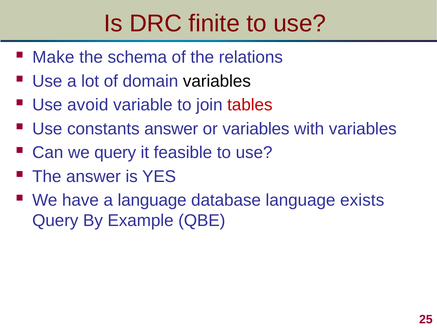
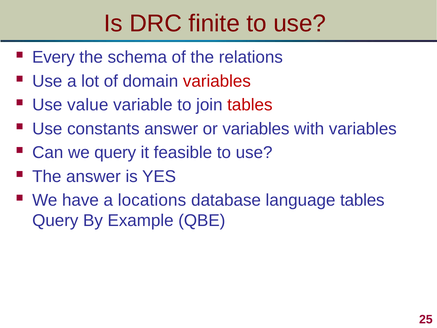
Make: Make -> Every (54, 57)
variables colour: black -> red (217, 81)
avoid: avoid -> value (88, 105)
a language: language -> locations (152, 200)
language exists: exists -> tables (362, 200)
